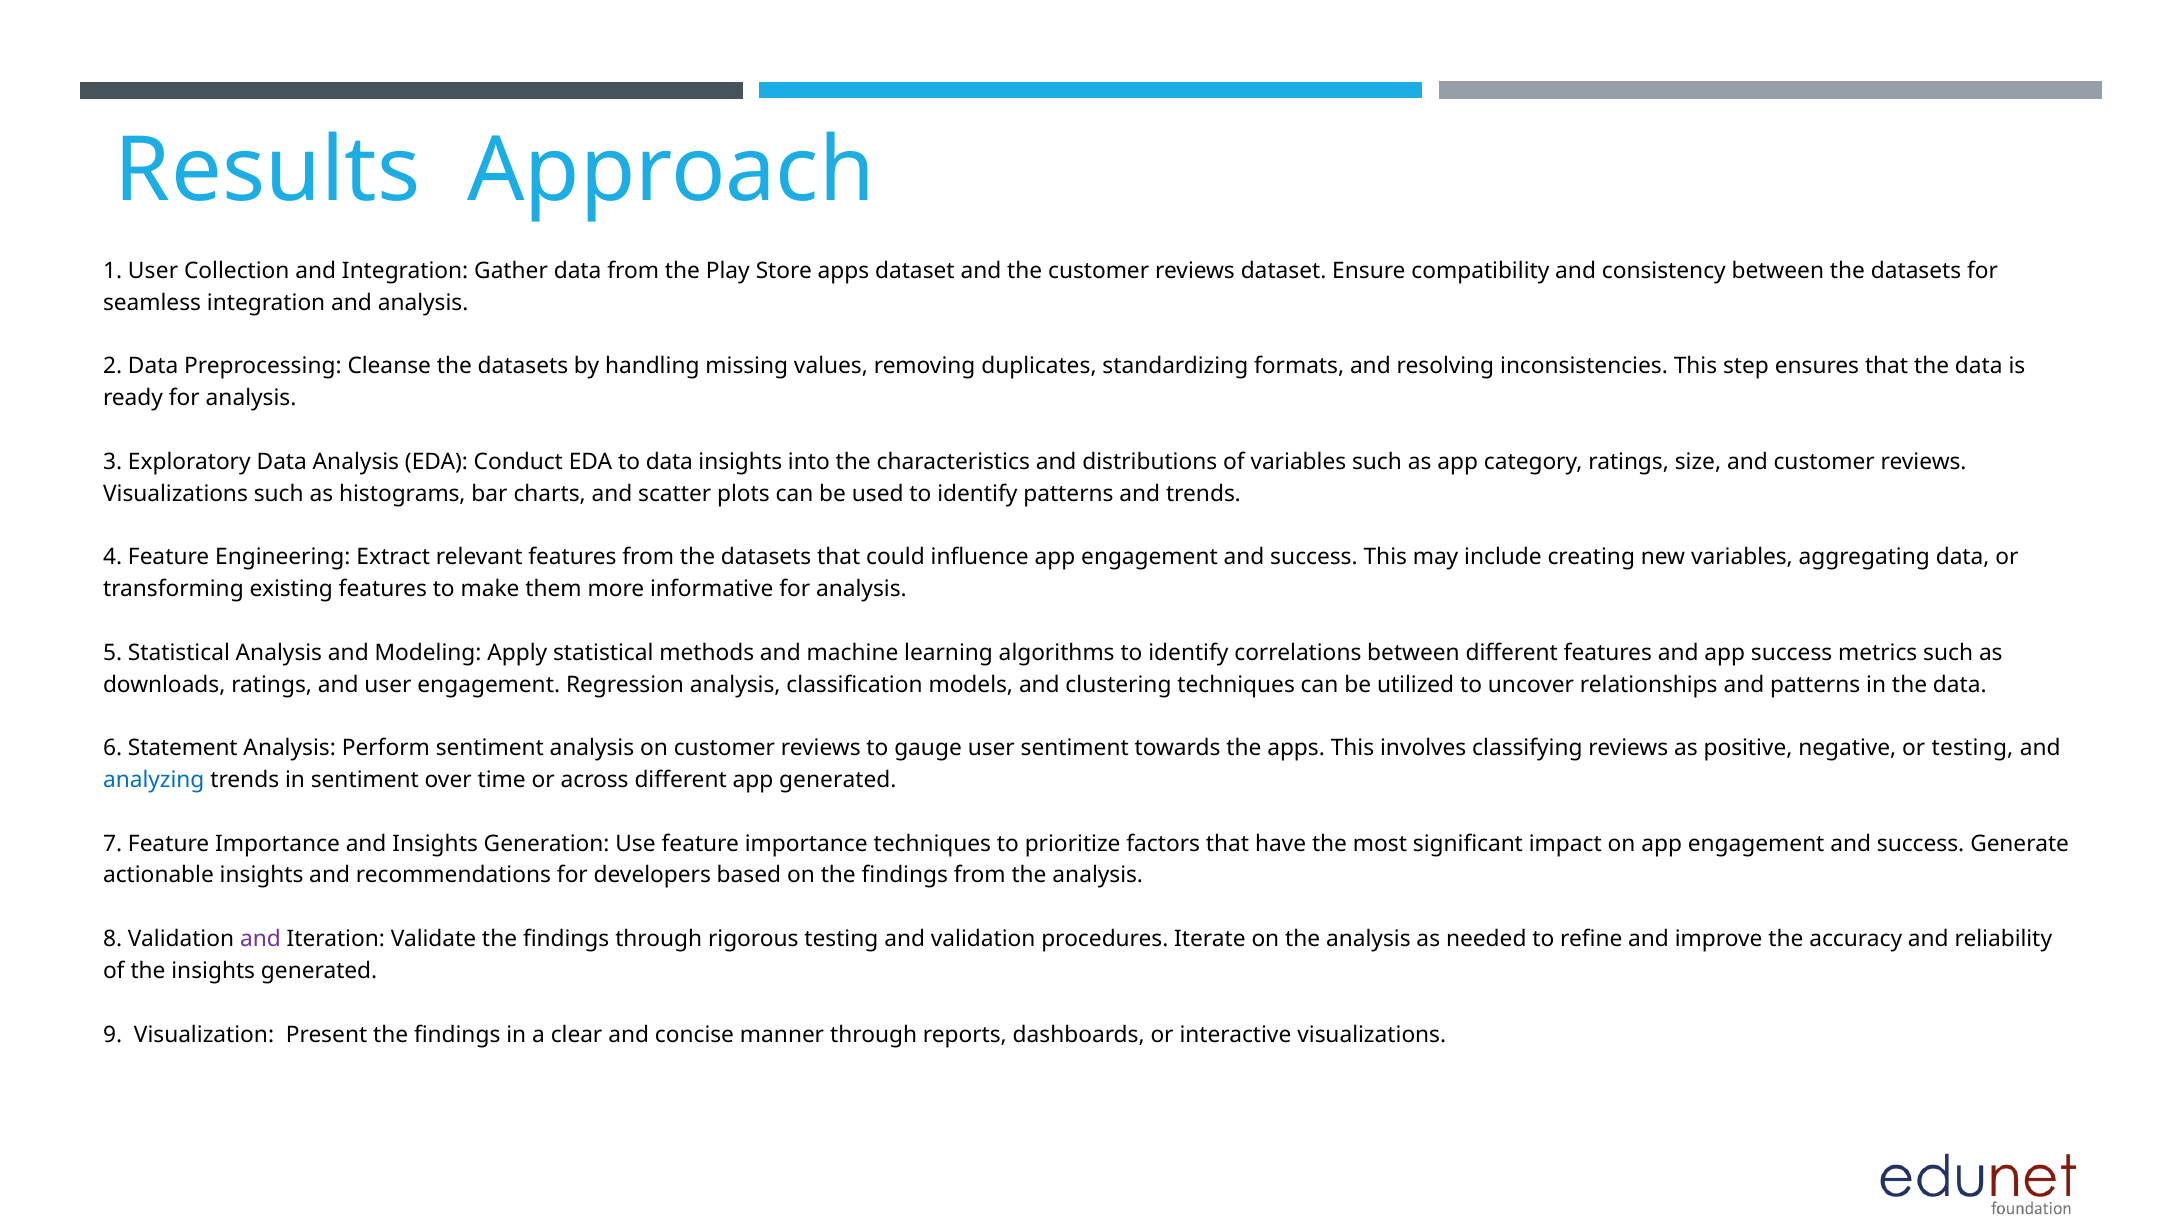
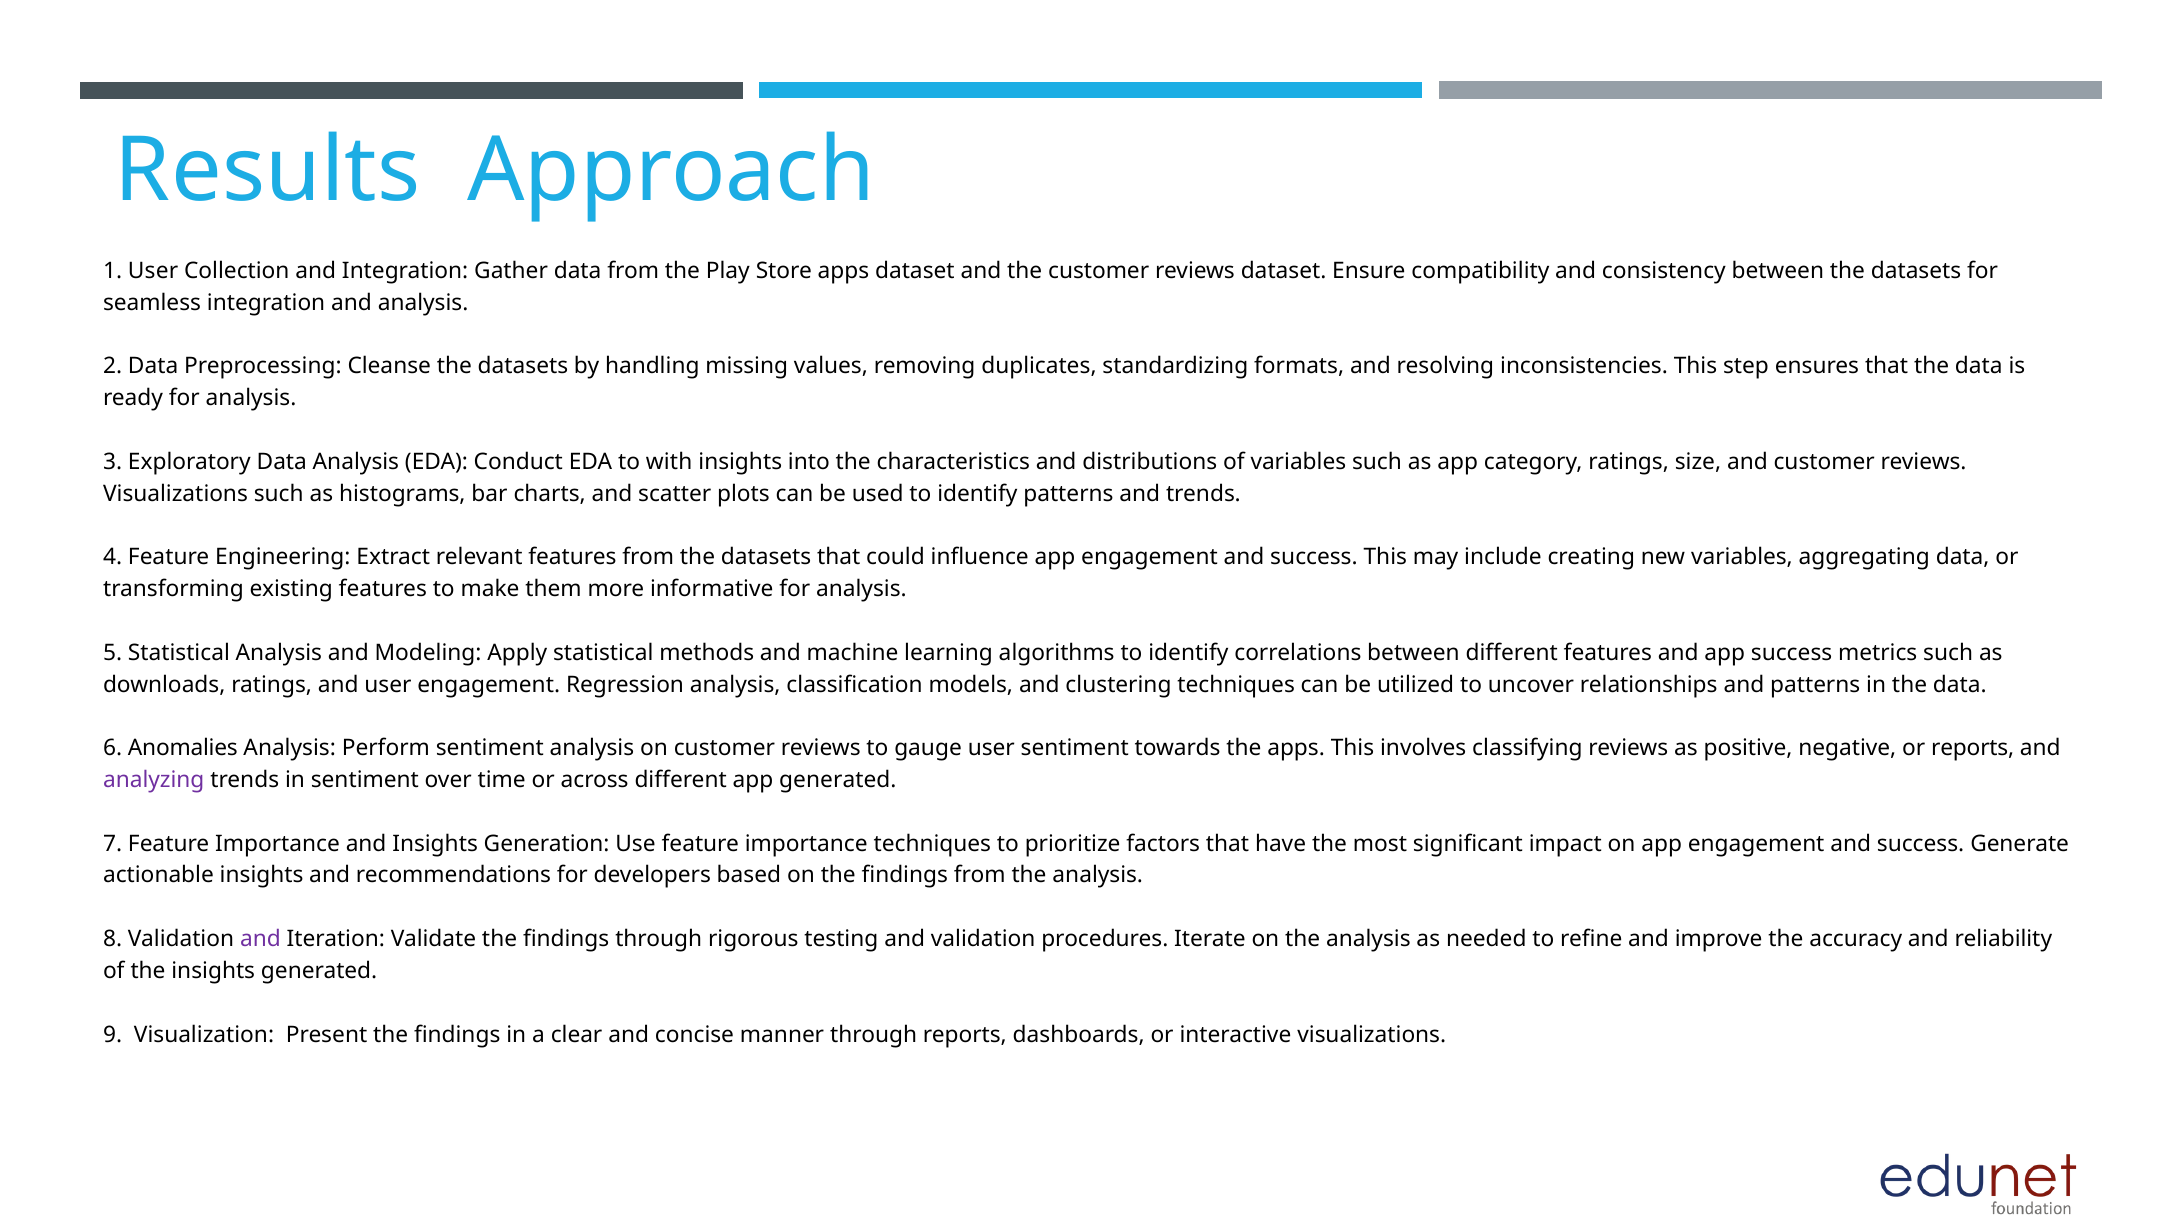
to data: data -> with (669, 462)
Statement: Statement -> Anomalies (183, 748)
or testing: testing -> reports (1973, 748)
analyzing colour: blue -> purple (154, 780)
